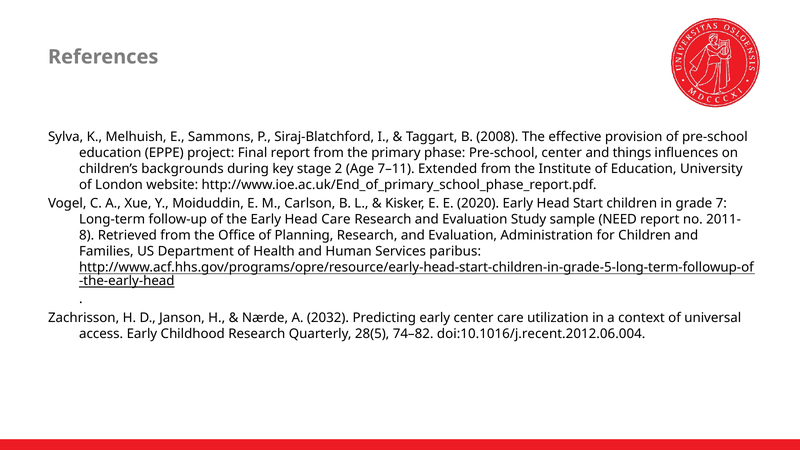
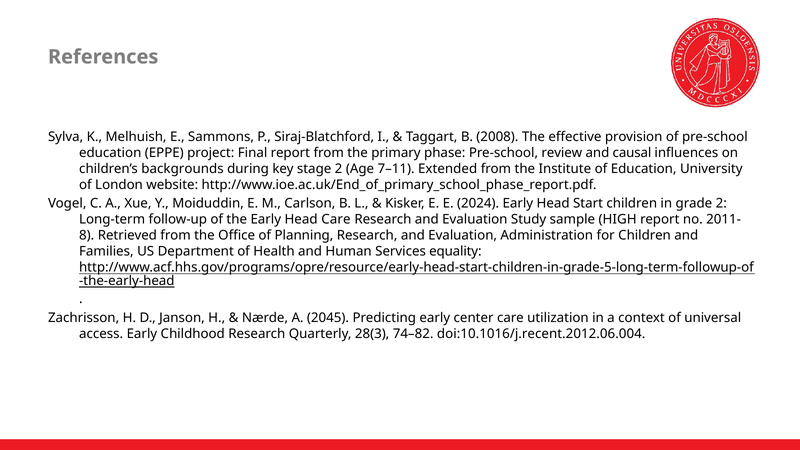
Pre-school center: center -> review (562, 153)
things: things -> causal (632, 153)
2020: 2020 -> 2024 (478, 204)
grade 7: 7 -> 2 (721, 204)
NEED: NEED -> HIGH (618, 220)
paribus: paribus -> equality (455, 252)
2032: 2032 -> 2045 (328, 318)
28(5: 28(5 -> 28(3 (372, 334)
